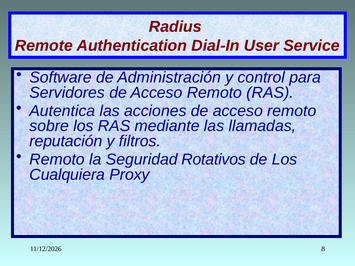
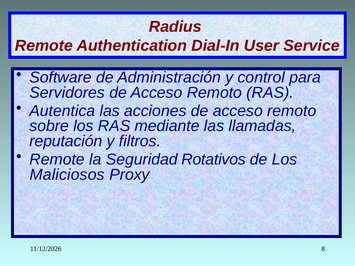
Remoto: Remoto -> Remote (57, 160)
Cualquiera: Cualquiera -> Maliciosos (67, 175)
